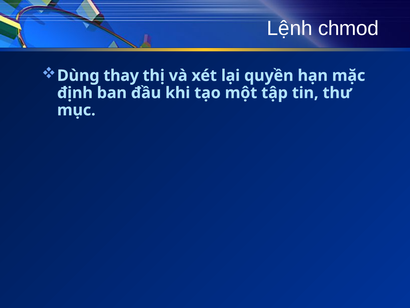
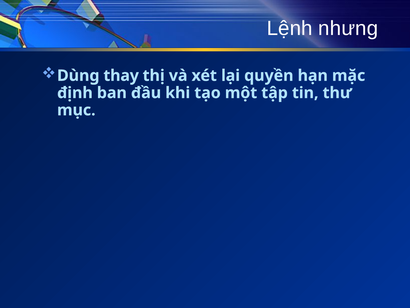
chmod: chmod -> nhưng (348, 28)
